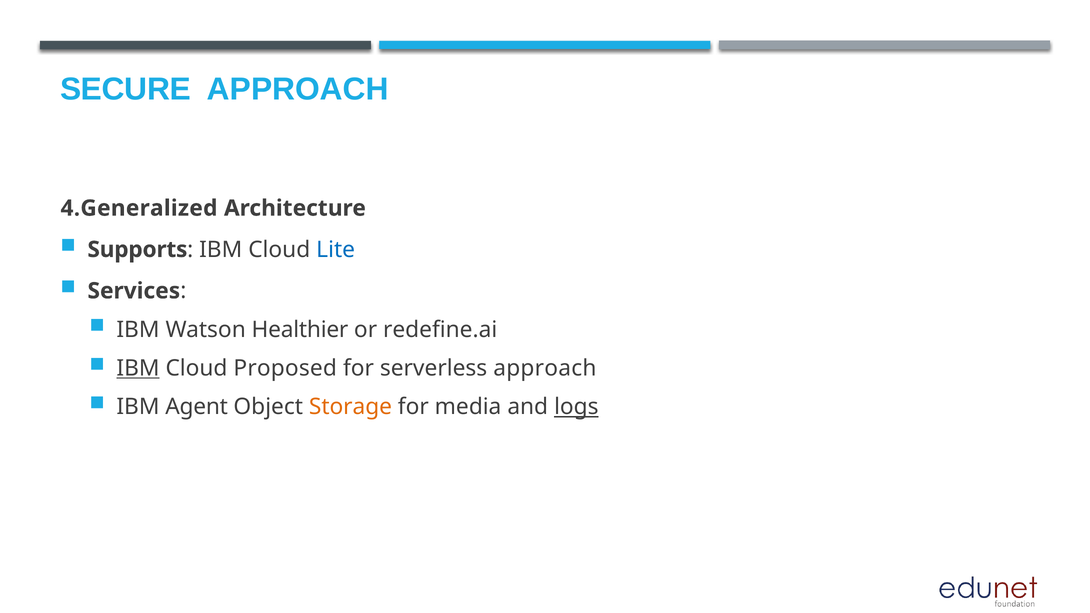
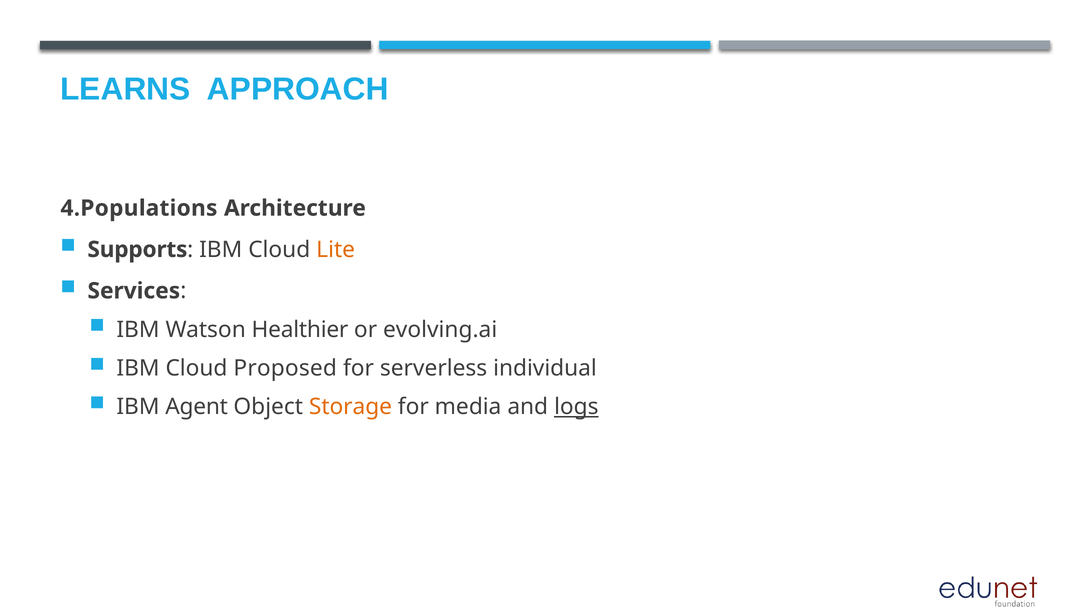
SECURE: SECURE -> LEARNS (125, 89)
4.Generalized: 4.Generalized -> 4.Populations (139, 208)
Lite colour: blue -> orange (336, 250)
redefine.ai: redefine.ai -> evolving.ai (440, 330)
IBM underline: present -> none (138, 368)
serverless approach: approach -> individual (545, 368)
